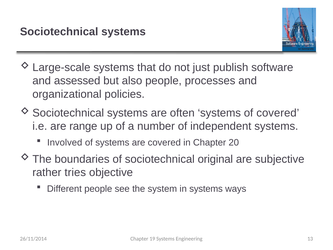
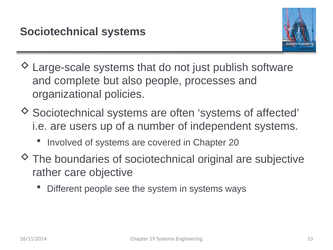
assessed: assessed -> complete (77, 81)
of covered: covered -> affected (278, 113)
range: range -> users (83, 126)
tries: tries -> care (75, 172)
